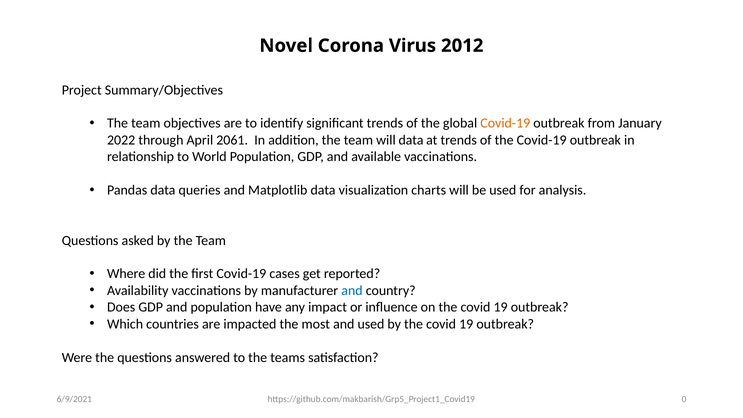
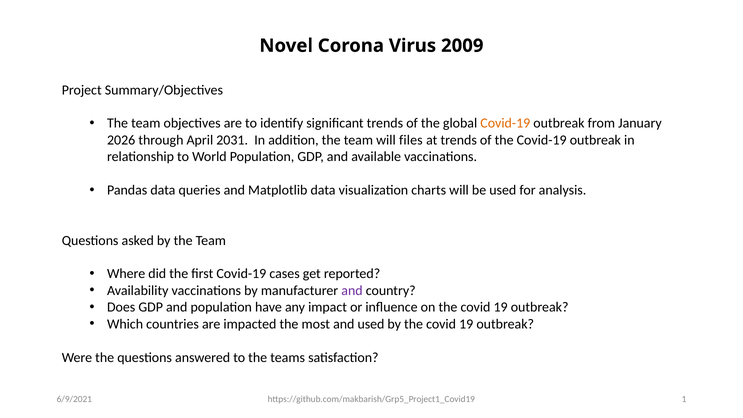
2012: 2012 -> 2009 (462, 46)
2022: 2022 -> 2026 (121, 140)
2061: 2061 -> 2031 (232, 140)
will data: data -> files (411, 140)
and colour: blue -> purple (352, 291)
0: 0 -> 1 (684, 399)
